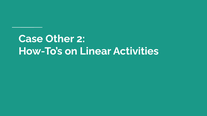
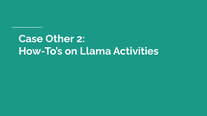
Linear: Linear -> Llama (95, 51)
